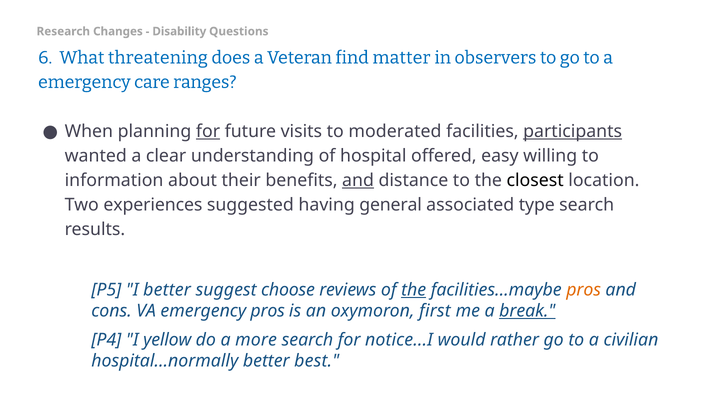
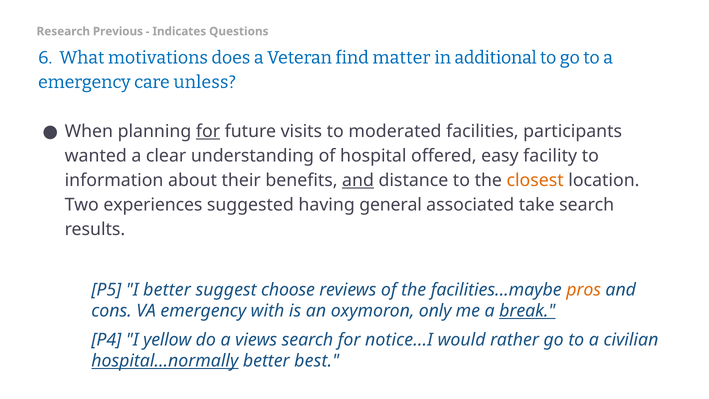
Changes: Changes -> Previous (118, 31)
Disability: Disability -> Indicates (179, 31)
threatening: threatening -> motivations (158, 58)
observers: observers -> additional (496, 58)
ranges: ranges -> unless (205, 82)
participants underline: present -> none (573, 131)
willing: willing -> facility (550, 156)
closest colour: black -> orange (535, 180)
type: type -> take (537, 205)
the underline: present -> none (414, 290)
emergency pros: pros -> with (268, 311)
first: first -> only (435, 311)
more: more -> views (256, 340)
hospital...normally underline: none -> present (165, 361)
